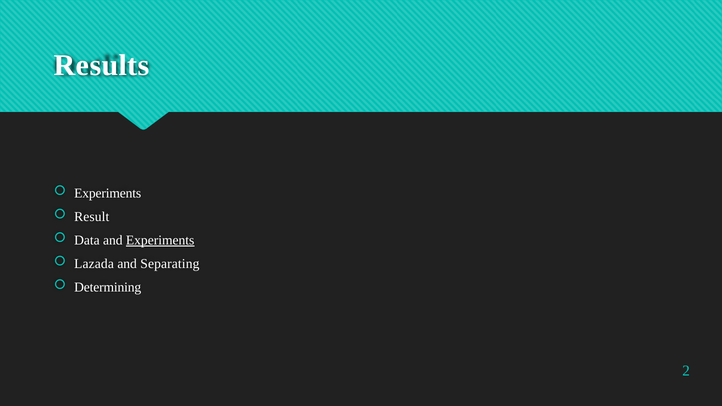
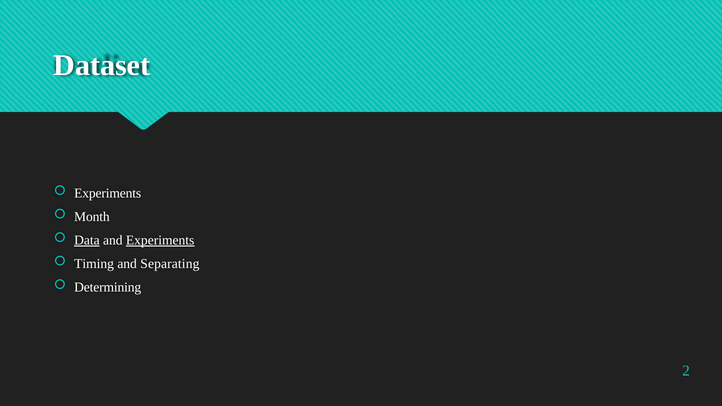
Results: Results -> Dataset (102, 65)
Result: Result -> Month (92, 217)
Data underline: none -> present (87, 240)
Lazada: Lazada -> Timing (94, 264)
